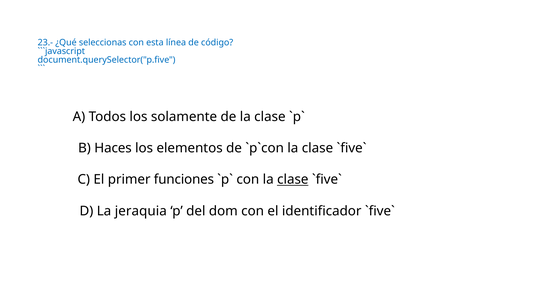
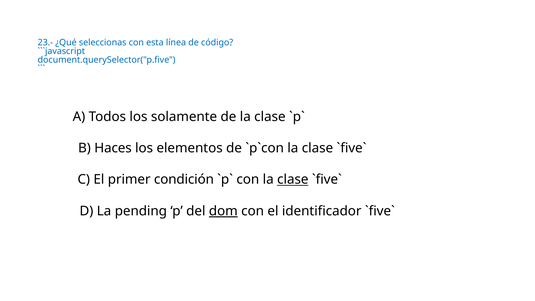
funciones: funciones -> condición (184, 180)
jeraquia: jeraquia -> pending (141, 211)
dom underline: none -> present (223, 211)
